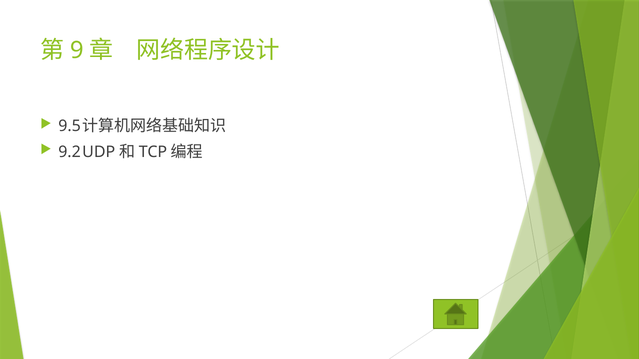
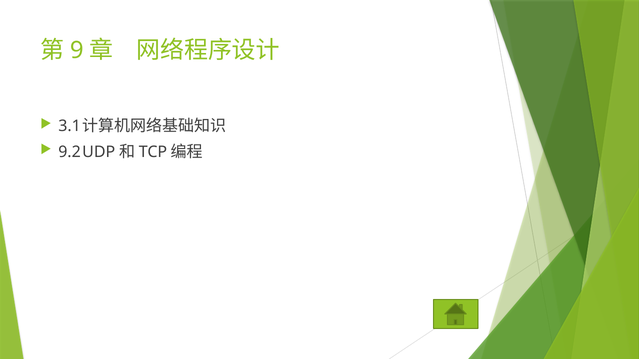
9.5: 9.5 -> 3.1 (70, 126)
